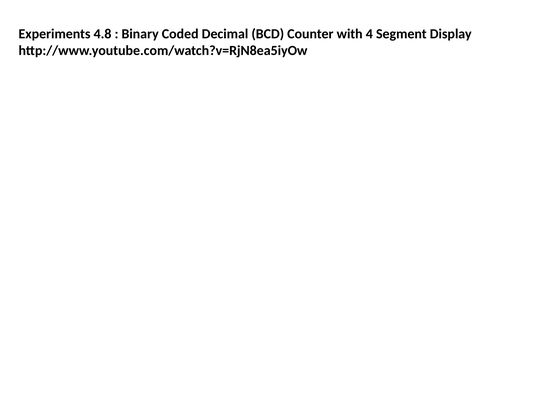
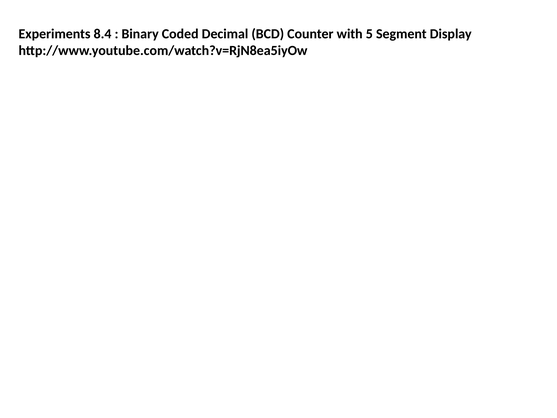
4.8: 4.8 -> 8.4 (103, 34)
4: 4 -> 5 (369, 34)
